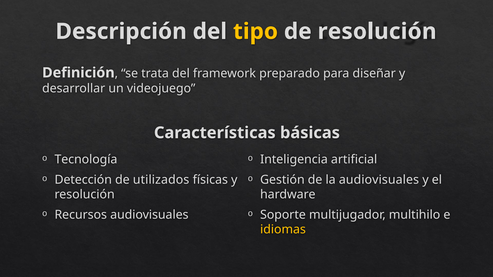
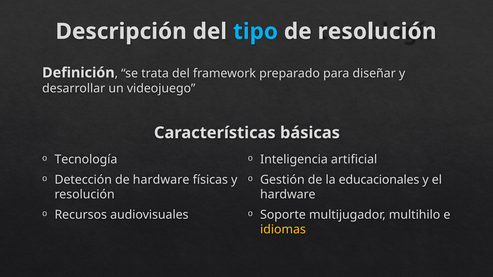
tipo colour: yellow -> light blue (256, 31)
de utilizados: utilizados -> hardware (161, 180)
la audiovisuales: audiovisuales -> educacionales (379, 180)
